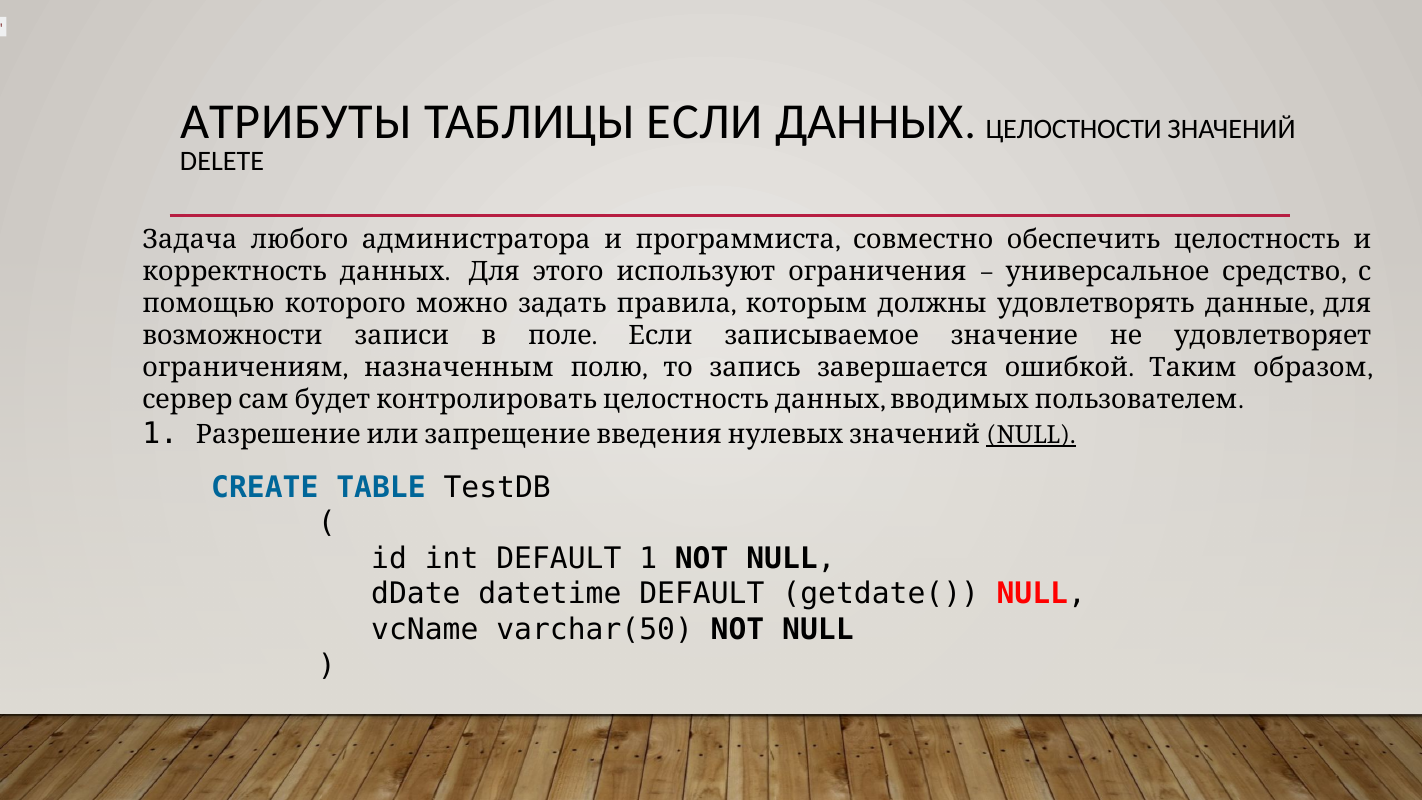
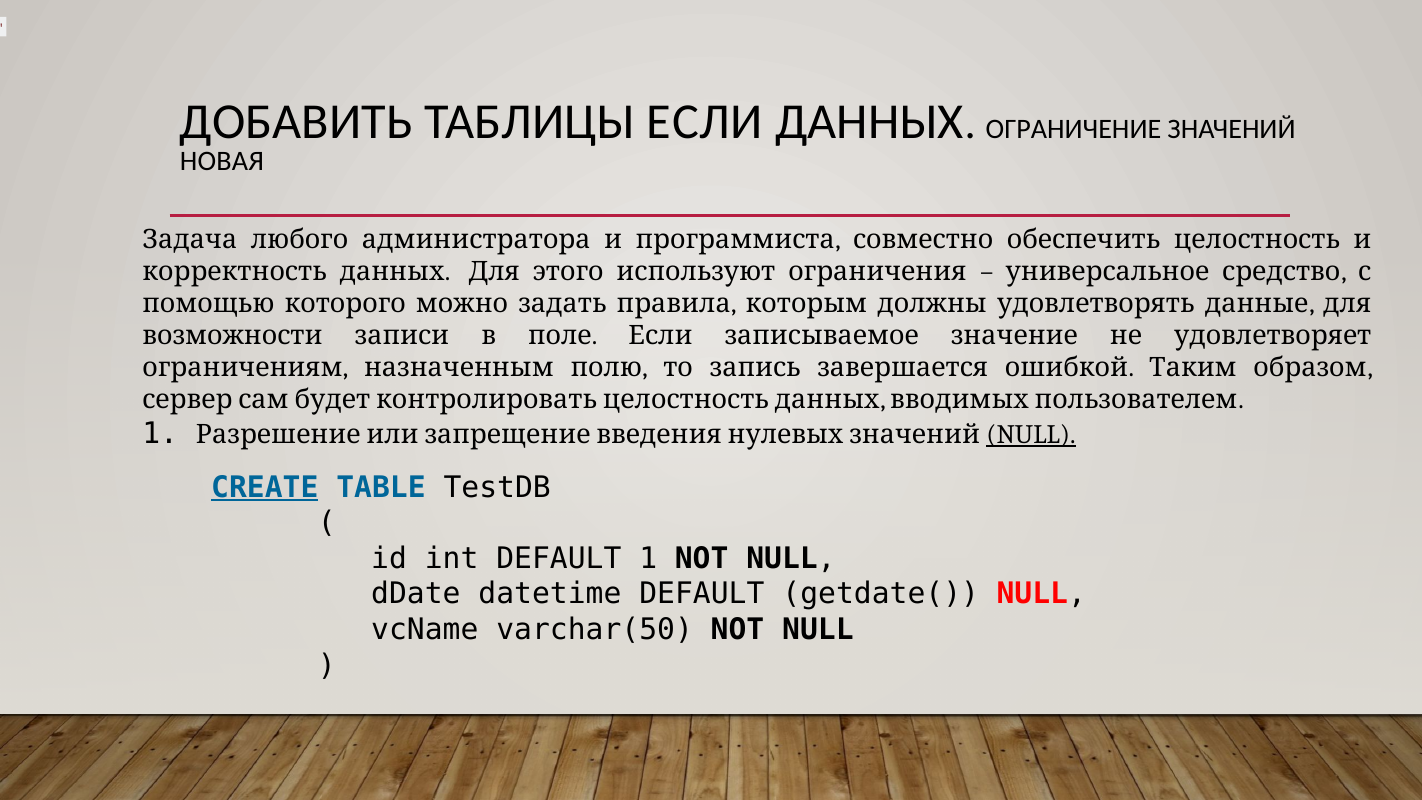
АТРИБУТЫ: АТРИБУТЫ -> ДОБАВИТЬ (296, 122)
ЦЕЛОСТНОСТИ: ЦЕЛОСТНОСТИ -> ОГРАНИЧЕНИЕ (1073, 129)
DELETE: DELETE -> НОВАЯ (222, 161)
CREATE underline: none -> present (265, 487)
